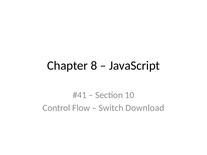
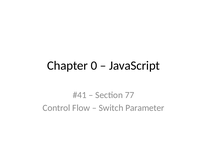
8: 8 -> 0 (94, 66)
10: 10 -> 77 (130, 95)
Download: Download -> Parameter (145, 108)
